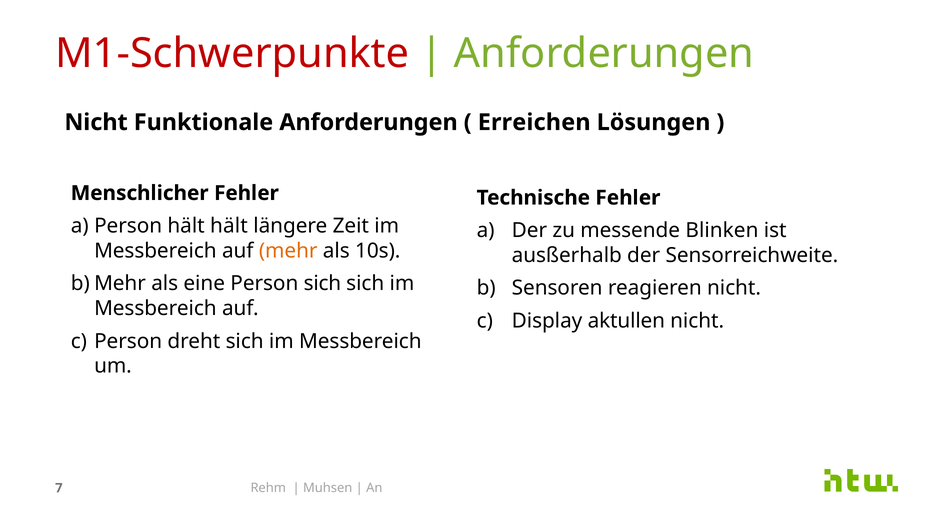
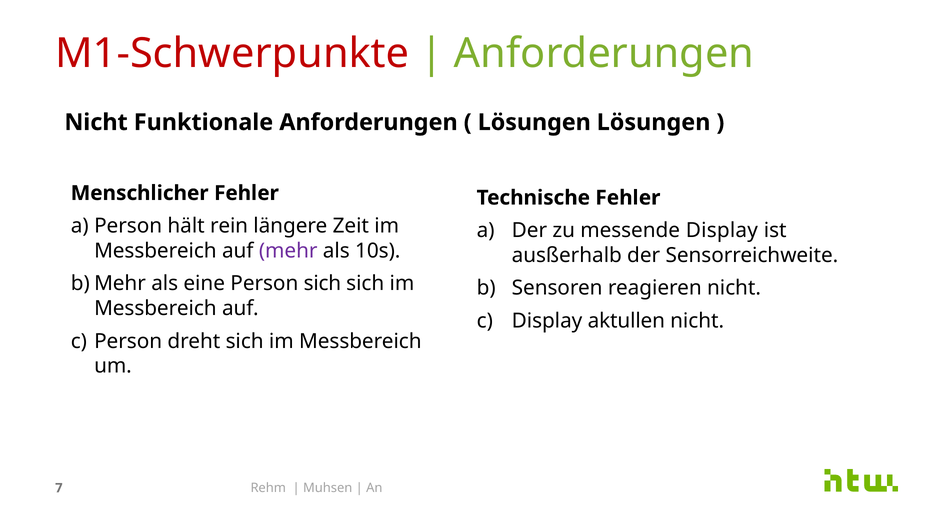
Erreichen: Erreichen -> Lösungen (534, 122)
hält hält: hält -> rein (229, 226)
messende Blinken: Blinken -> Display (722, 230)
mehr colour: orange -> purple (288, 251)
